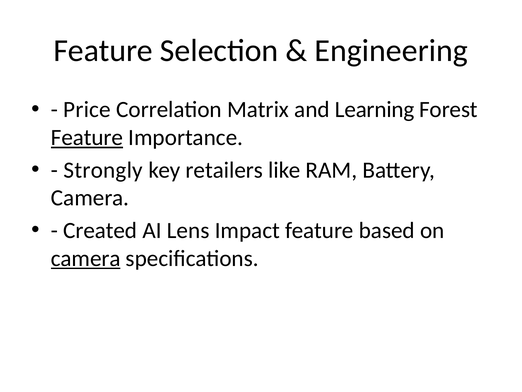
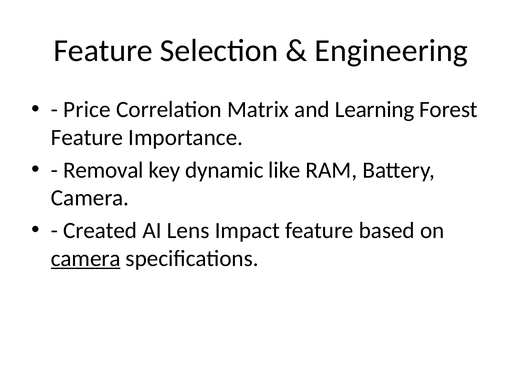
Feature underline: present -> none (87, 137)
Strongly: Strongly -> Removal (103, 170)
retailers: retailers -> dynamic (224, 170)
